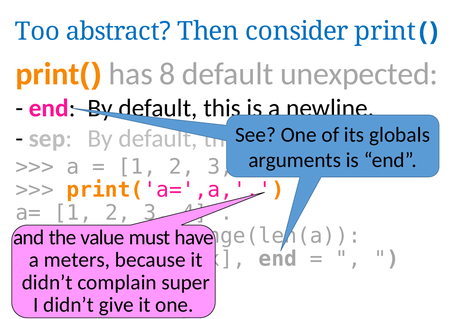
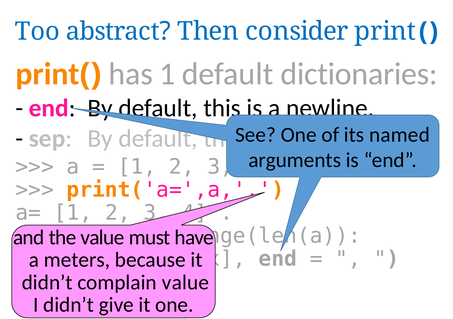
has 8: 8 -> 1 (167, 74)
unexpected: unexpected -> dictionaries (359, 74)
globals: globals -> named (399, 135)
complain super: super -> value (185, 283)
